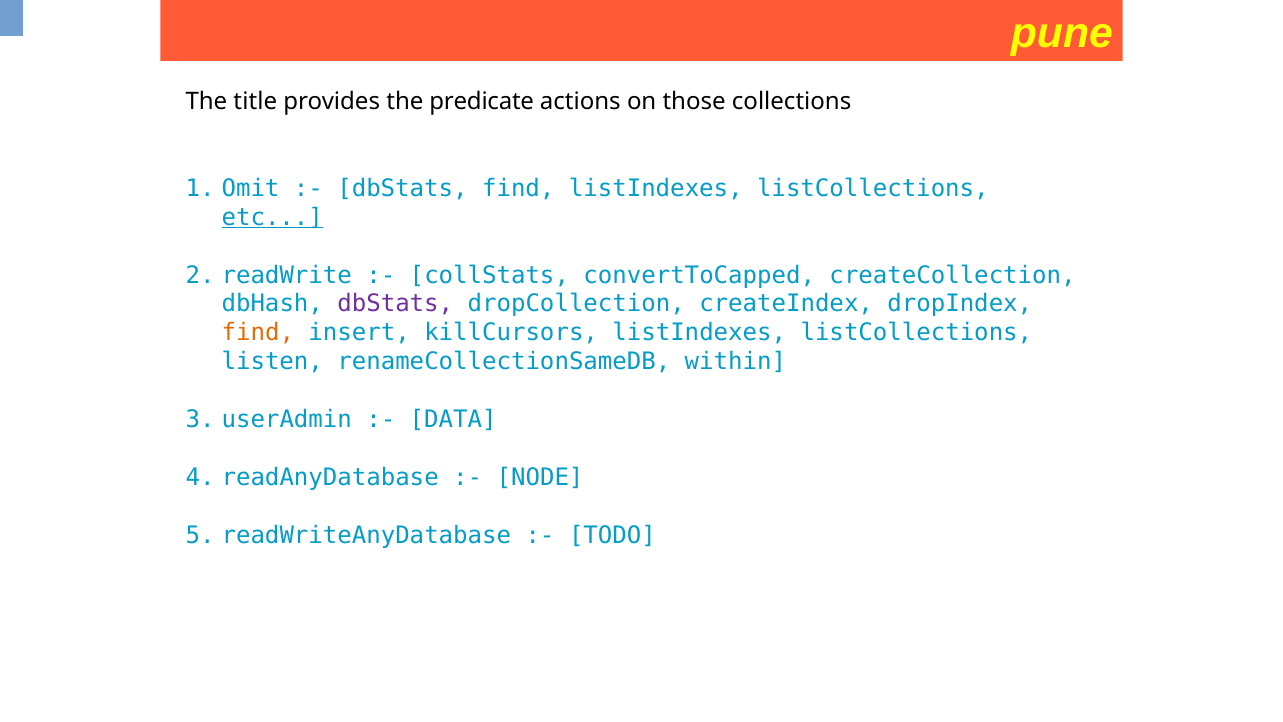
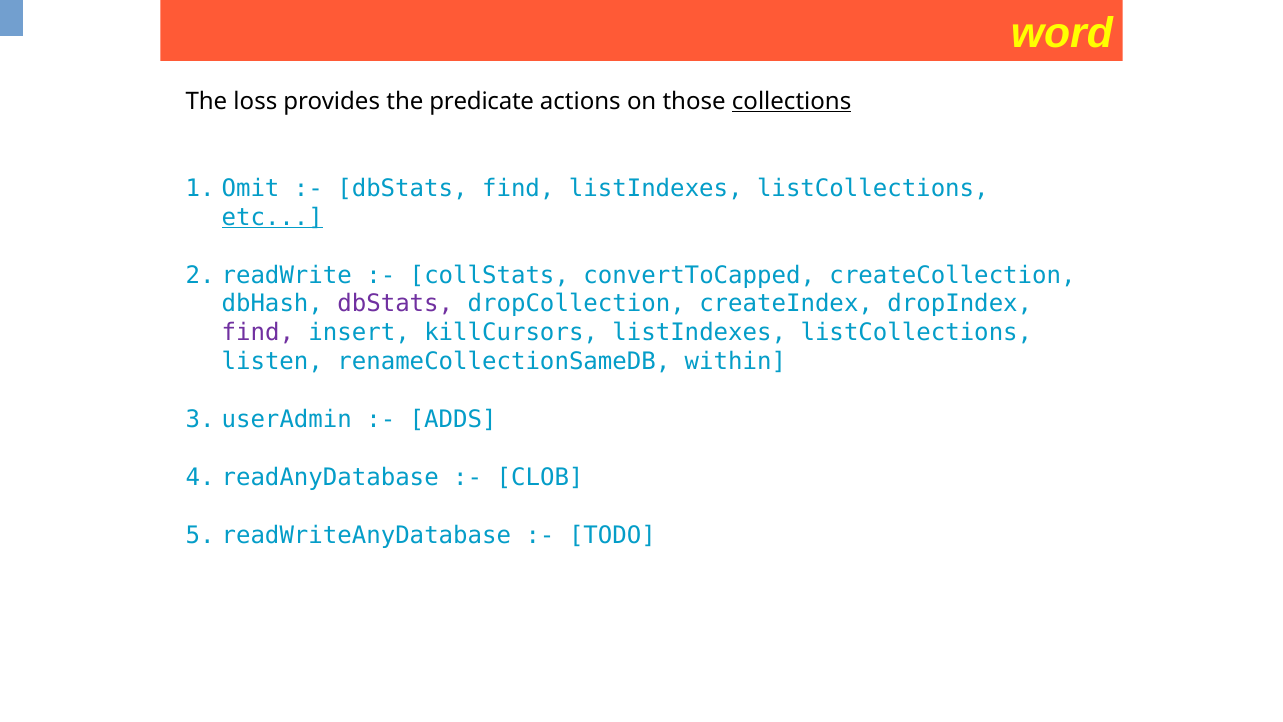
pune: pune -> word (1062, 33)
title: title -> loss (255, 101)
collections underline: none -> present (792, 101)
find colour: orange -> purple (258, 333)
DATA: DATA -> ADDS (453, 419)
NODE: NODE -> CLOB (540, 477)
